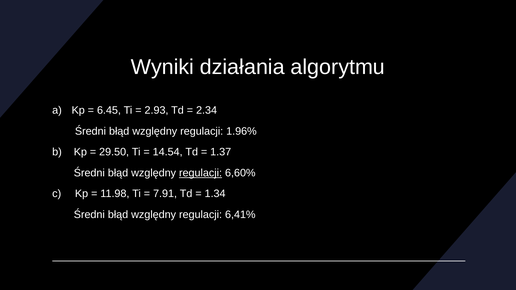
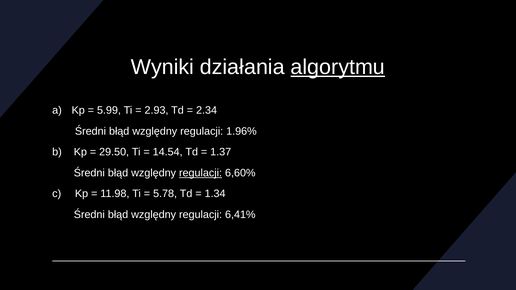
algorytmu underline: none -> present (338, 67)
6.45: 6.45 -> 5.99 (109, 110)
7.91: 7.91 -> 5.78 (165, 194)
